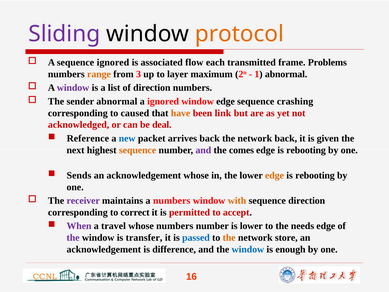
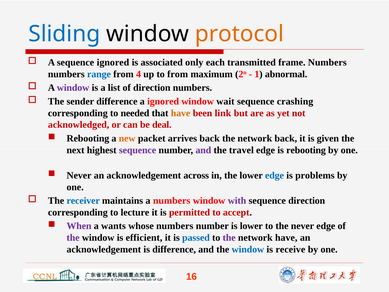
Sliding colour: purple -> blue (64, 34)
flow: flow -> only (194, 62)
frame Problems: Problems -> Numbers (327, 62)
range colour: orange -> blue (99, 74)
3: 3 -> 4 (139, 74)
to layer: layer -> from (178, 74)
sender abnormal: abnormal -> difference (117, 101)
window edge: edge -> wait (225, 101)
caused: caused -> needed (135, 113)
Reference: Reference -> Rebooting (88, 138)
new colour: blue -> orange (127, 138)
sequence colour: orange -> purple (138, 150)
comes: comes -> travel (241, 150)
Sends: Sends -> Never (79, 175)
acknowledgement whose: whose -> across (196, 175)
edge colour: orange -> blue (274, 175)
rebooting: rebooting -> problems (315, 175)
receiver colour: purple -> blue (83, 201)
with colour: orange -> purple (237, 201)
correct: correct -> lecture (135, 212)
travel: travel -> wants (113, 226)
the needs: needs -> never (303, 226)
transfer: transfer -> efficient (144, 237)
the colour: orange -> purple (229, 237)
network store: store -> have (286, 237)
enough: enough -> receive (290, 249)
